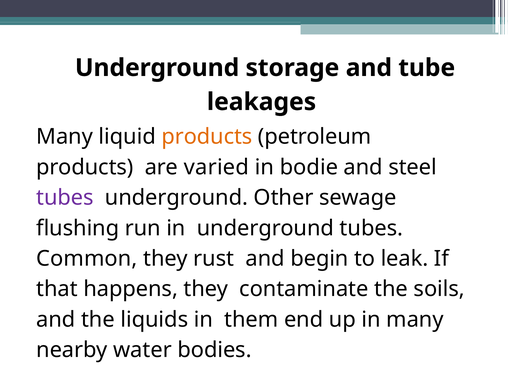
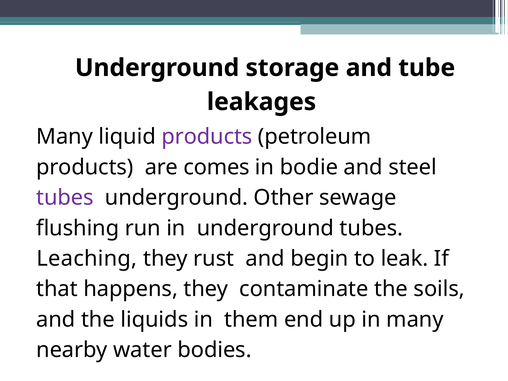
products colour: orange -> purple (207, 137)
varied: varied -> comes (217, 167)
Common: Common -> Leaching (87, 259)
